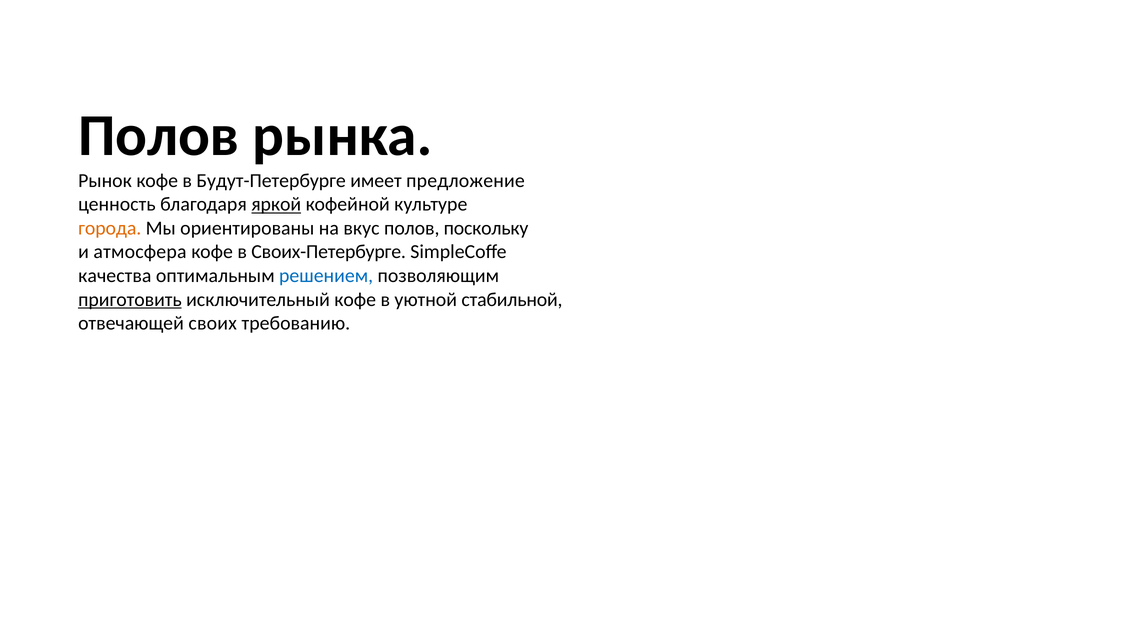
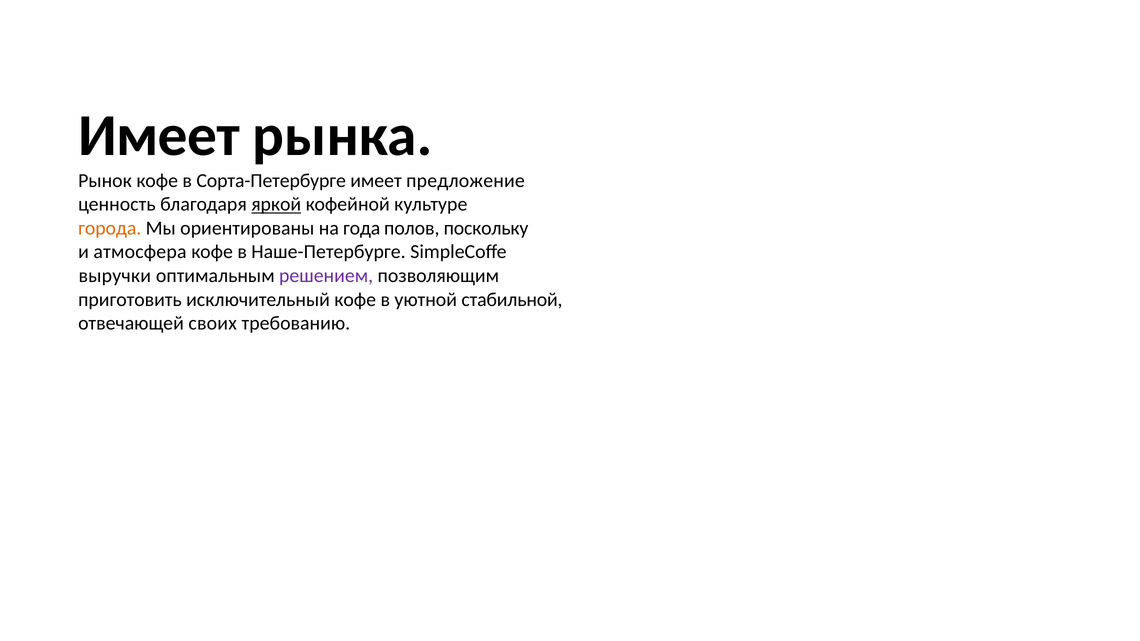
Полов: Полов -> Имеет (159, 136)
Будут-Петербурге: Будут-Петербурге -> Сорта-Петербурге (271, 181)
вкус: вкус -> года (362, 228)
Своих-Петербурге: Своих-Петербурге -> Наше-Петербурге (329, 252)
качества: качества -> выручки (115, 276)
решением colour: blue -> purple (326, 276)
приготовить underline: present -> none (130, 300)
